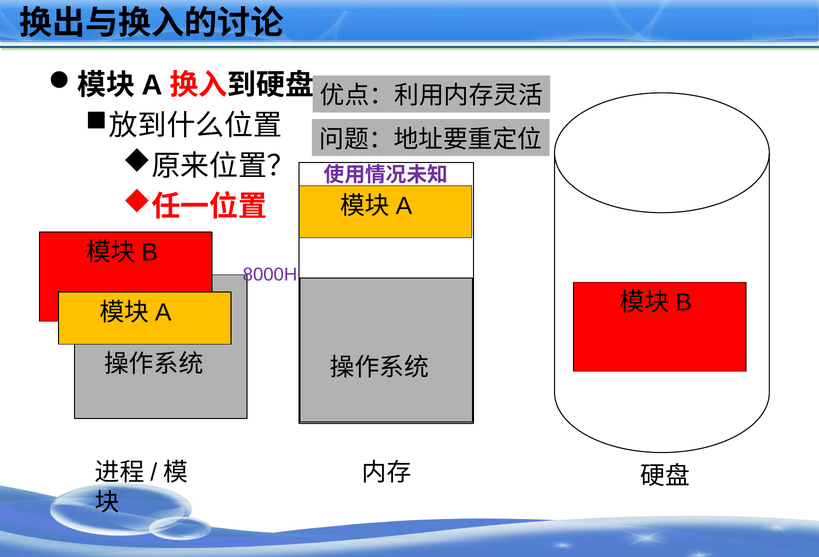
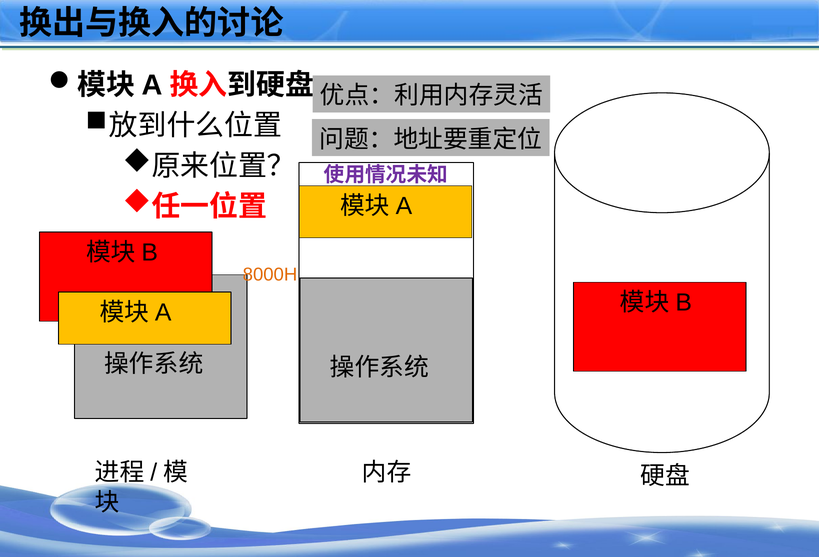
8000H colour: purple -> orange (270, 275)
